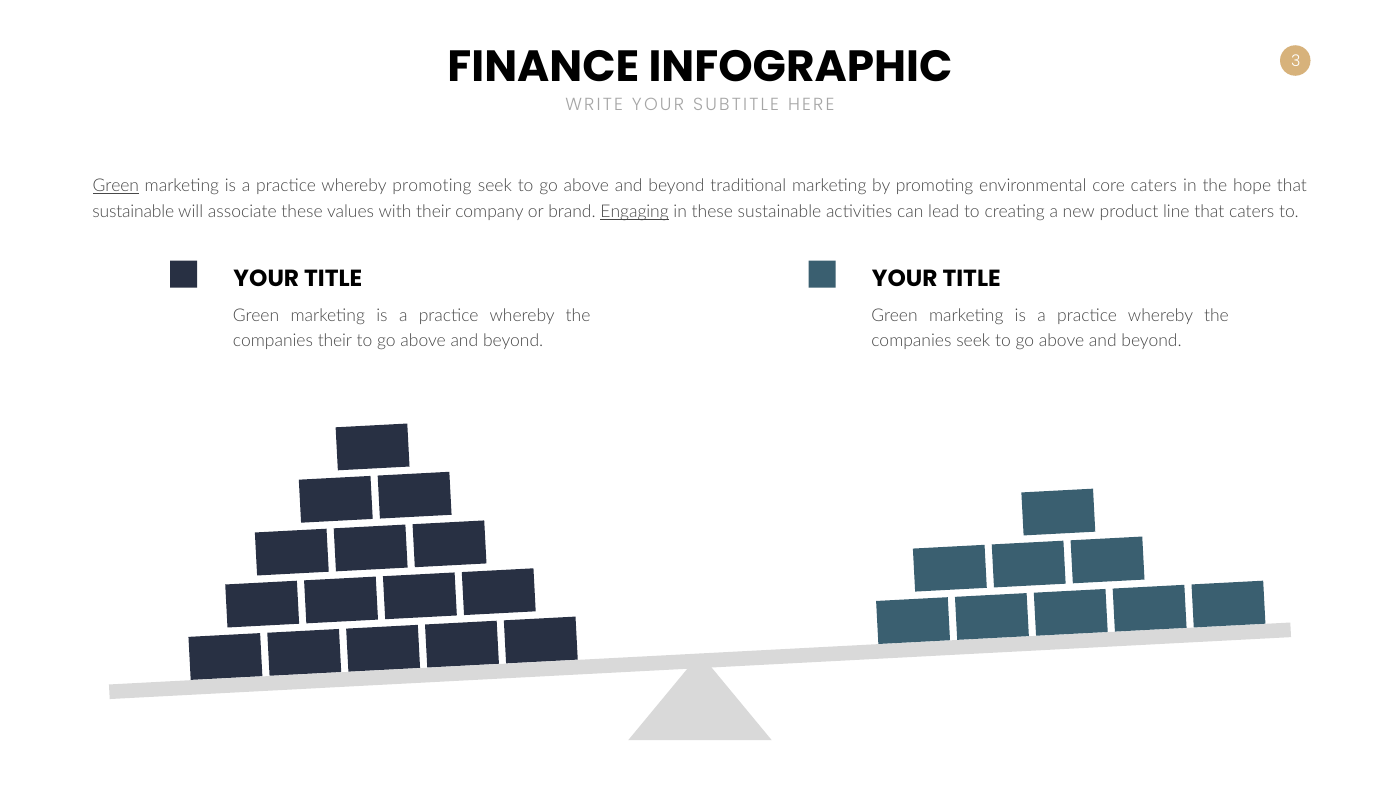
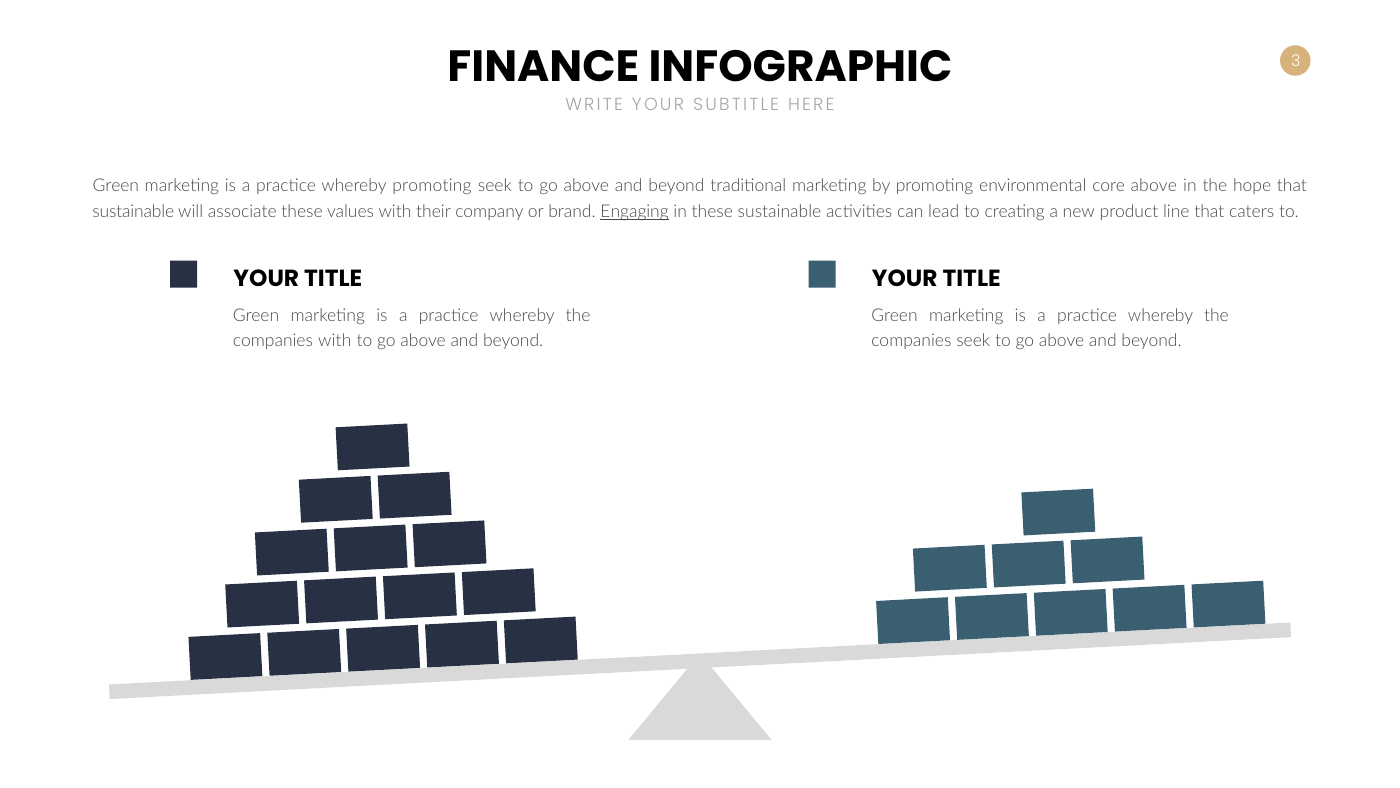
Green underline: present -> none (116, 186)
core caters: caters -> above (1154, 186)
companies their: their -> with (335, 341)
